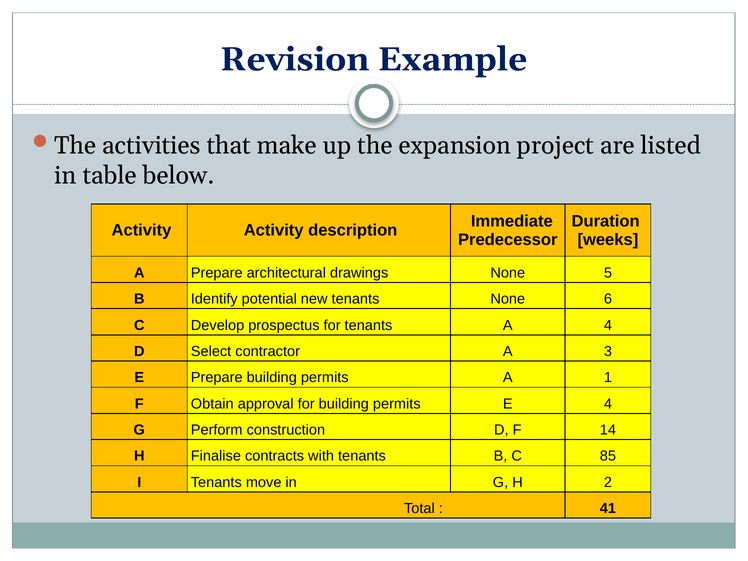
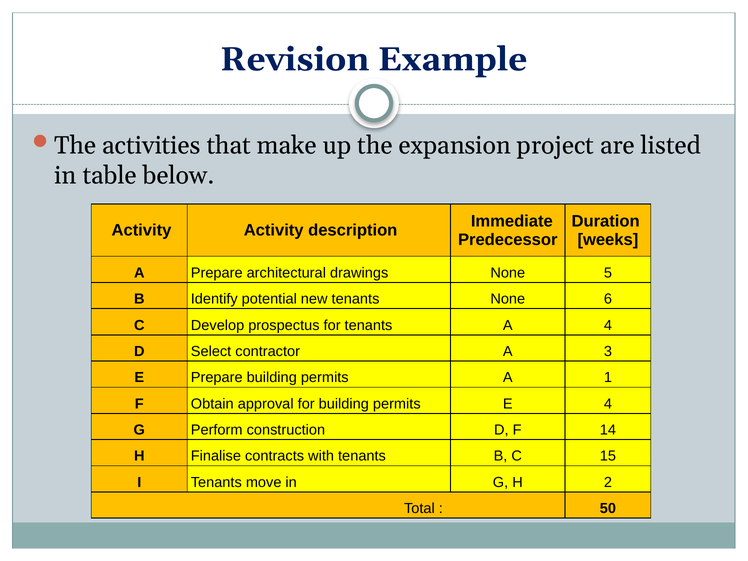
85: 85 -> 15 (608, 456)
41: 41 -> 50 (608, 508)
